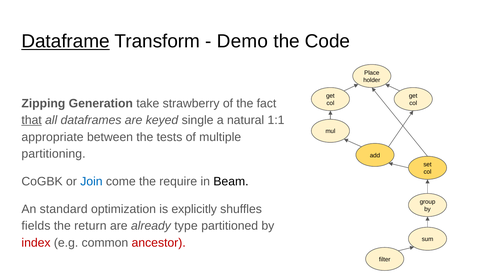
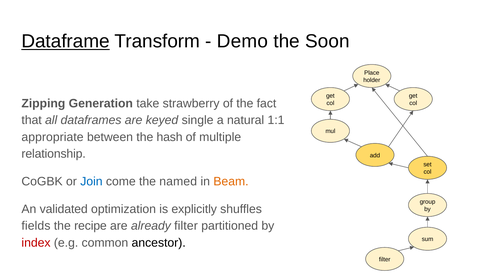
Code: Code -> Soon (327, 41)
that underline: present -> none (32, 120)
tests: tests -> hash (170, 137)
partitioning: partitioning -> relationship (54, 154)
require: require -> named (178, 181)
Beam colour: black -> orange (231, 181)
standard: standard -> validated (64, 209)
return: return -> recipe (90, 226)
already type: type -> filter (186, 226)
ancestor colour: red -> black (159, 243)
